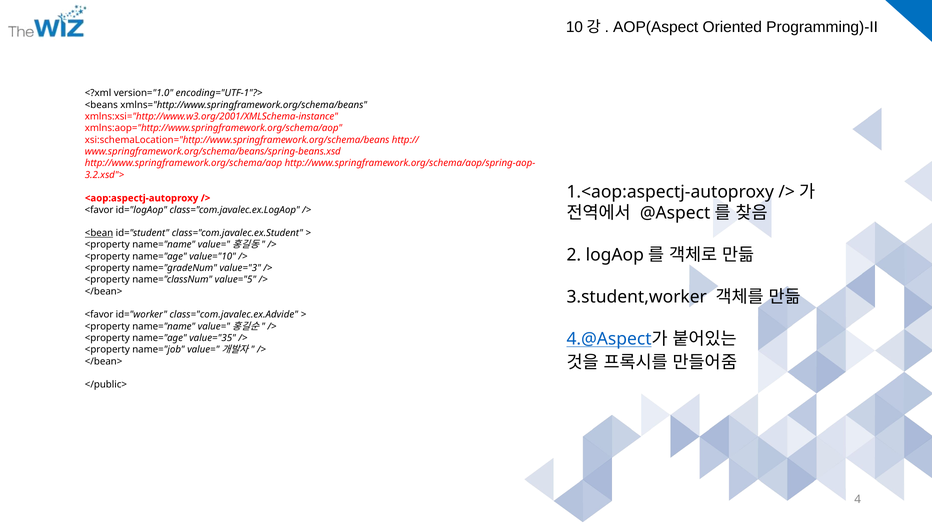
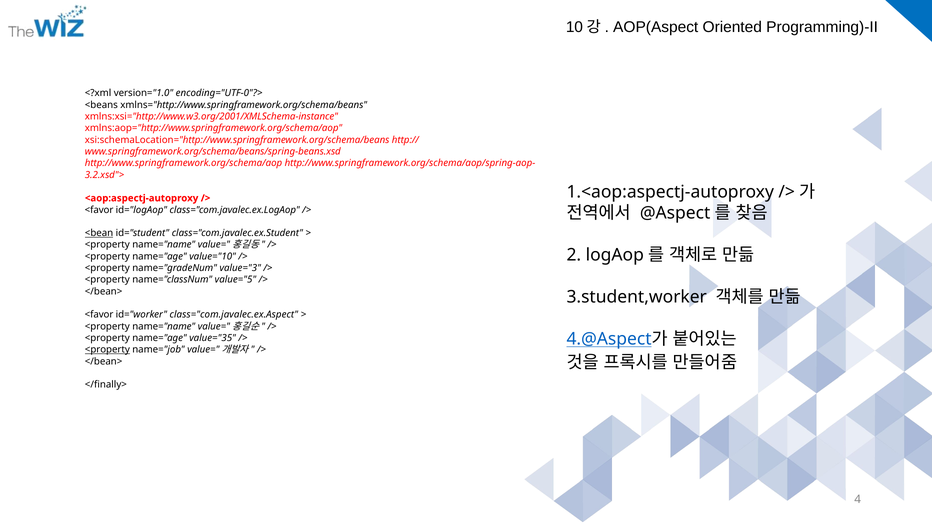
encoding="UTF-1"?>: encoding="UTF-1"?> -> encoding="UTF-0"?> (219, 93)
class="com.javalec.ex.Advide: class="com.javalec.ex.Advide -> class="com.javalec.ex.Aspect (234, 315)
<property underline: none -> present (107, 350)
</public>: </public> -> </finally> (106, 385)
